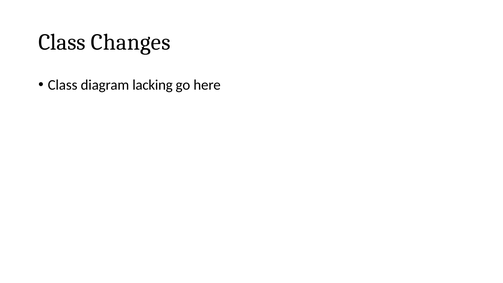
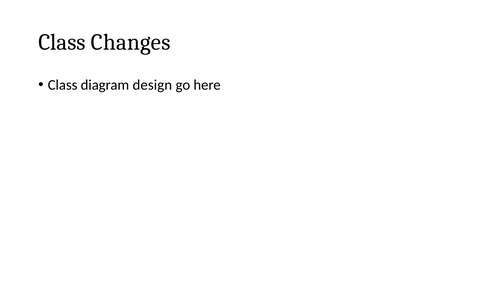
lacking: lacking -> design (152, 85)
